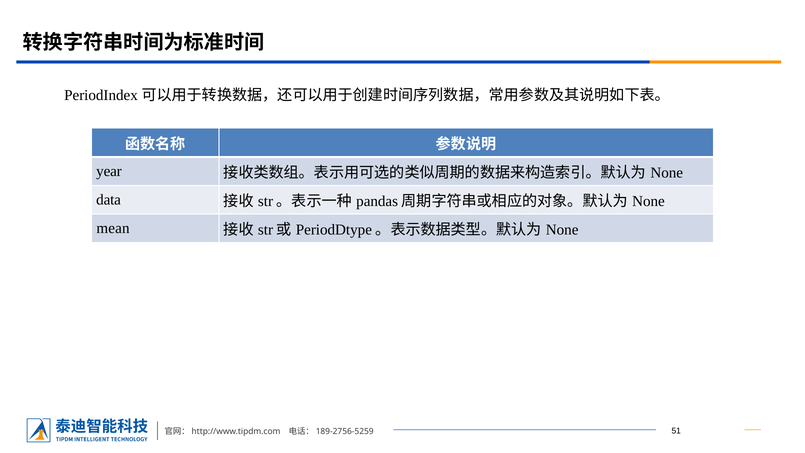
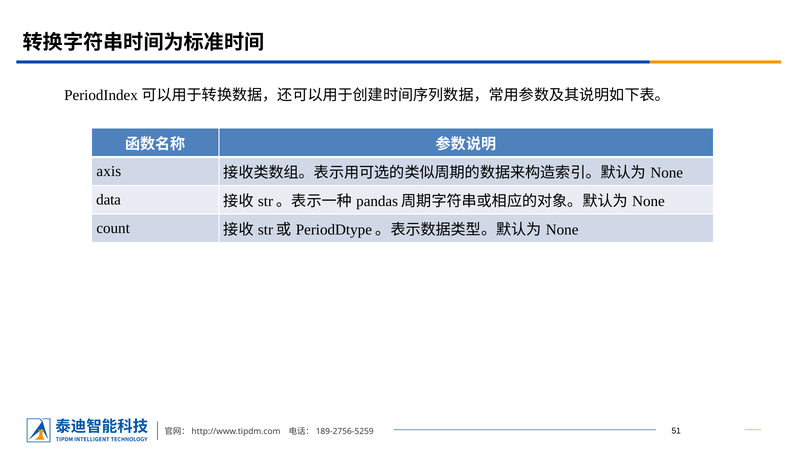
year: year -> axis (109, 171)
mean: mean -> count (113, 228)
